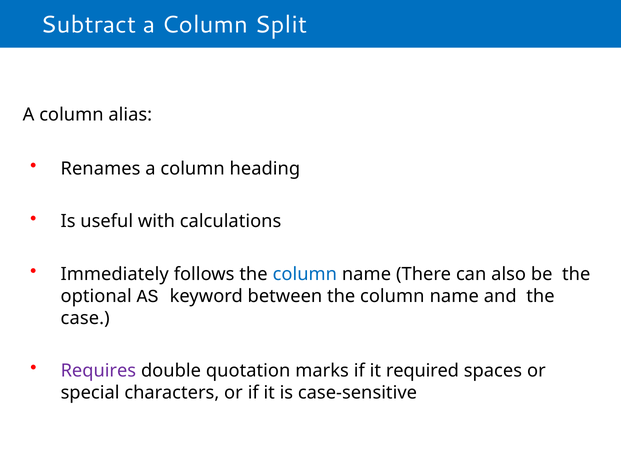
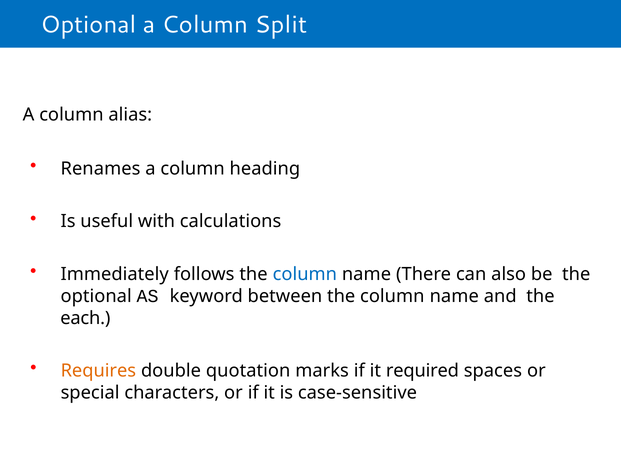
Subtract: Subtract -> Optional (89, 25)
case: case -> each (85, 319)
Requires colour: purple -> orange (98, 371)
